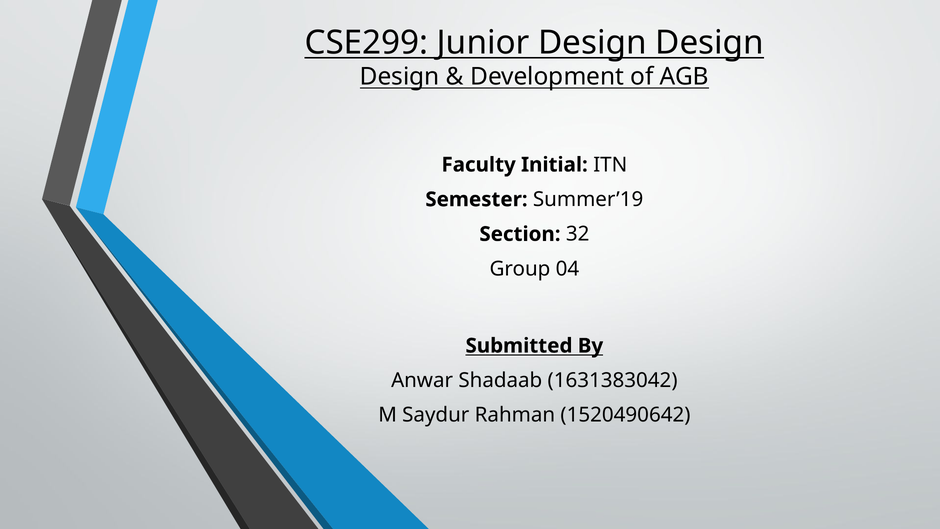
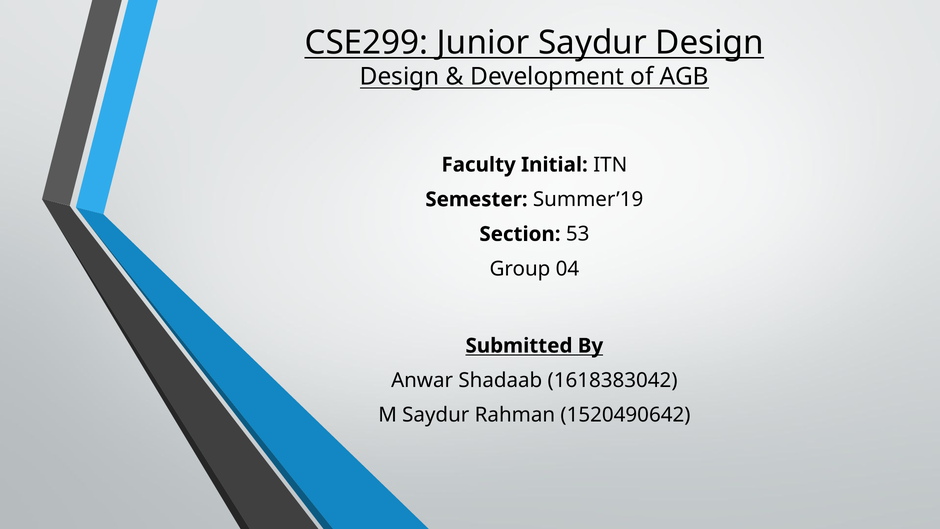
Junior Design: Design -> Saydur (592, 43)
32: 32 -> 53 (578, 234)
1631383042: 1631383042 -> 1618383042 (613, 380)
